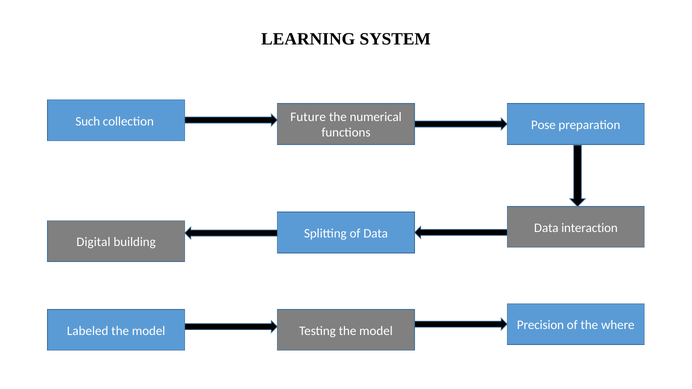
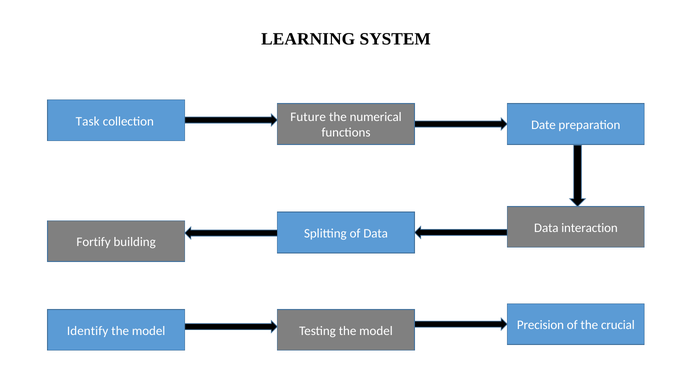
Such: Such -> Task (88, 121)
Pose: Pose -> Date (543, 125)
Digital: Digital -> Fortify (94, 242)
Labeled: Labeled -> Identify (88, 331)
where: where -> crucial (618, 325)
